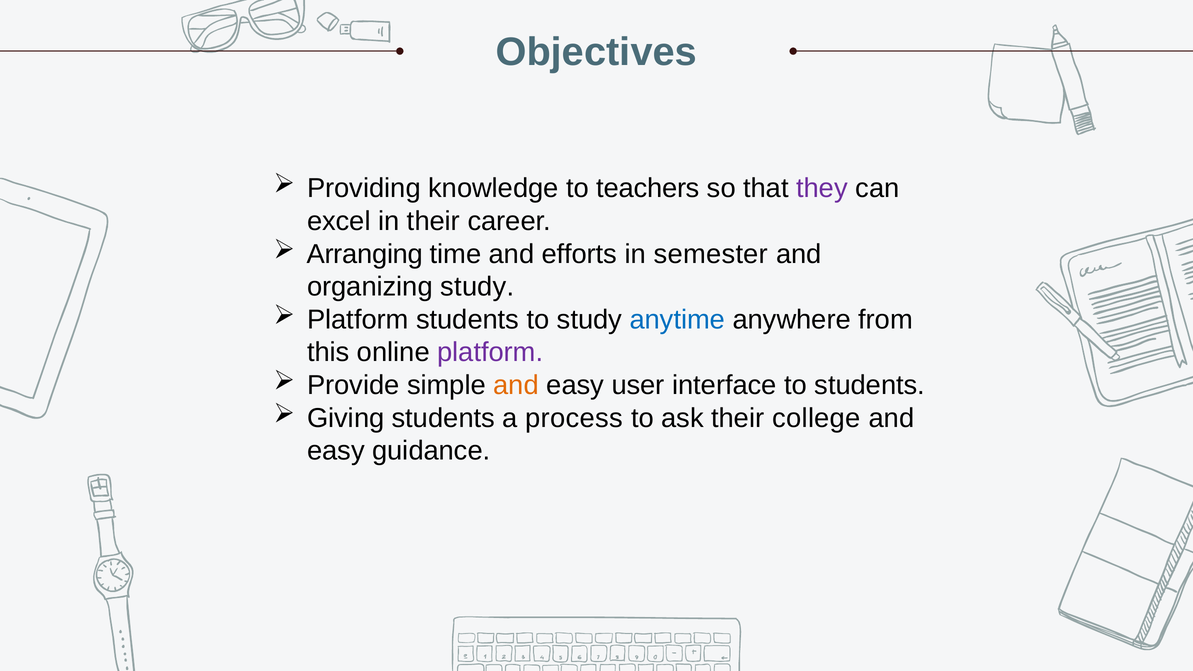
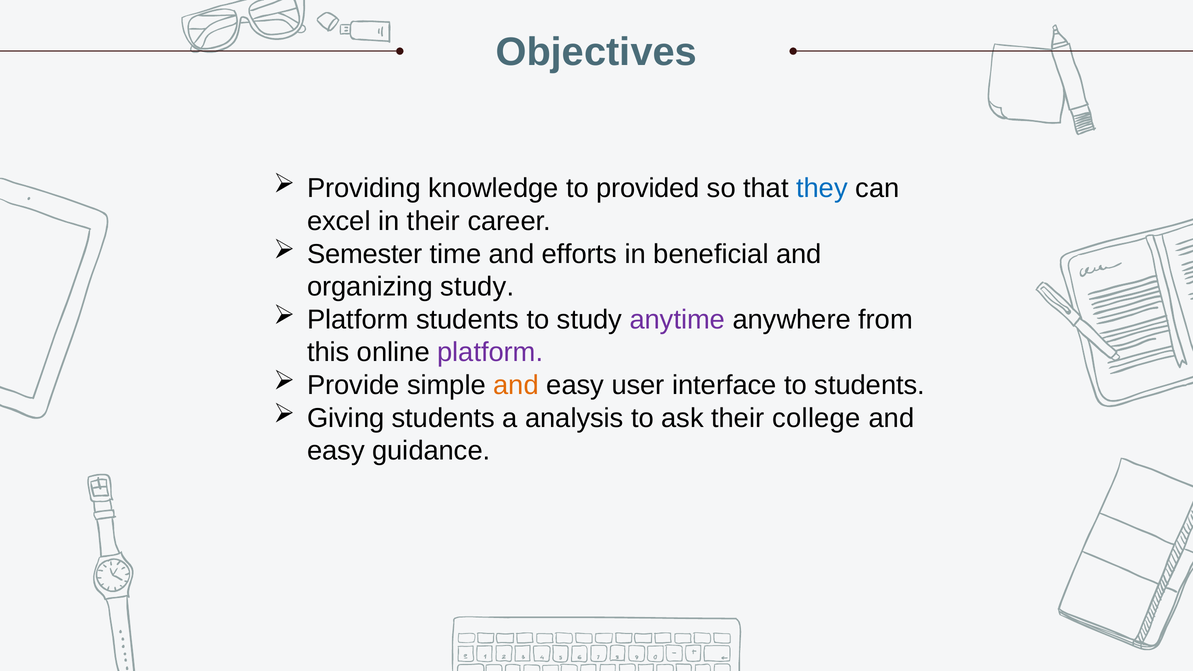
teachers: teachers -> provided (648, 188)
they colour: purple -> blue (822, 188)
Arranging: Arranging -> Semester (365, 254)
semester: semester -> beneficial (711, 254)
anytime colour: blue -> purple (677, 320)
process: process -> analysis (574, 418)
